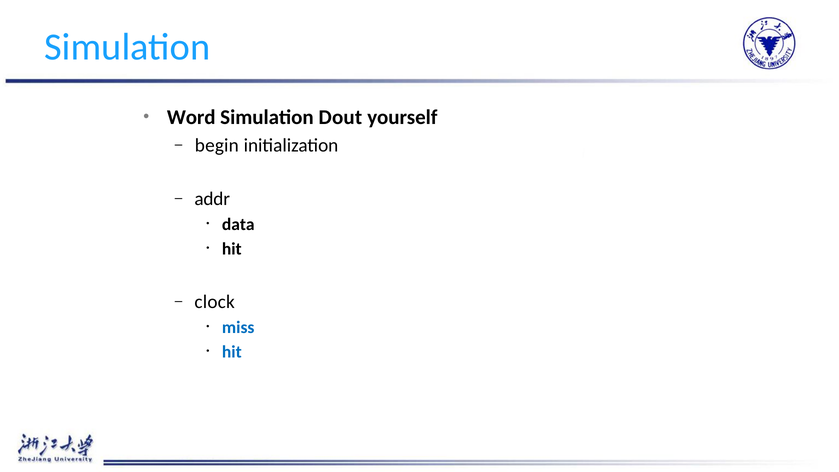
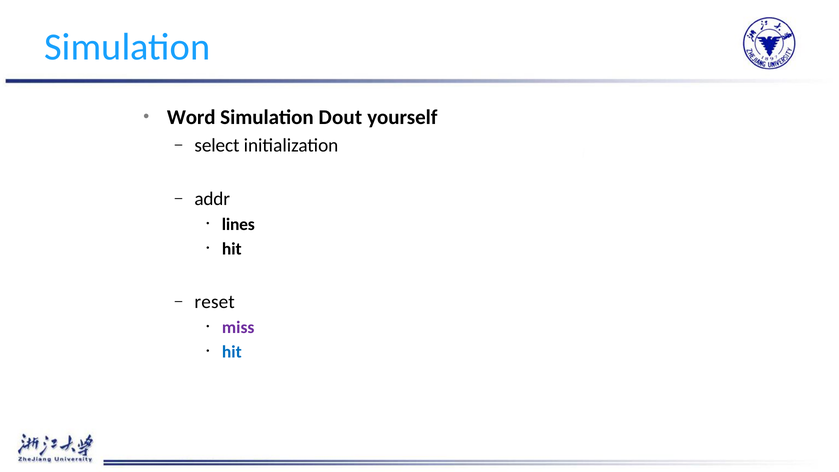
begin: begin -> select (217, 145)
data: data -> lines (238, 224)
clock: clock -> reset (215, 302)
miss colour: blue -> purple (238, 327)
